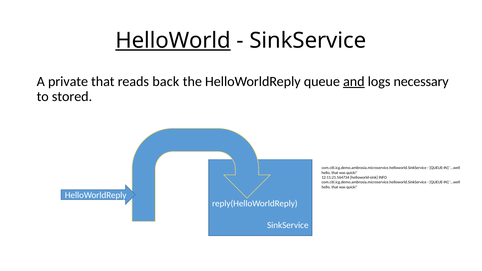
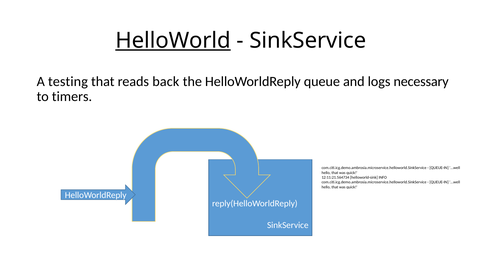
private: private -> testing (68, 81)
and underline: present -> none (354, 81)
stored: stored -> timers (72, 97)
